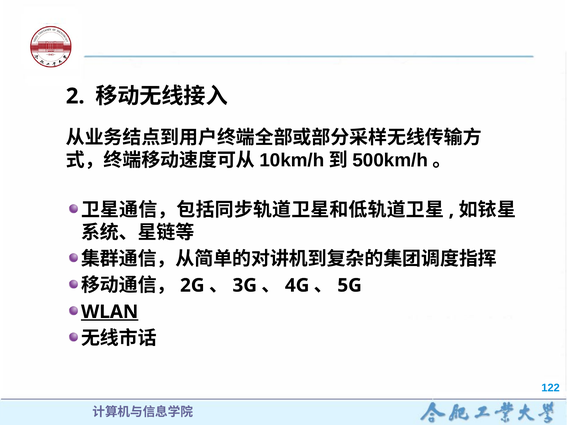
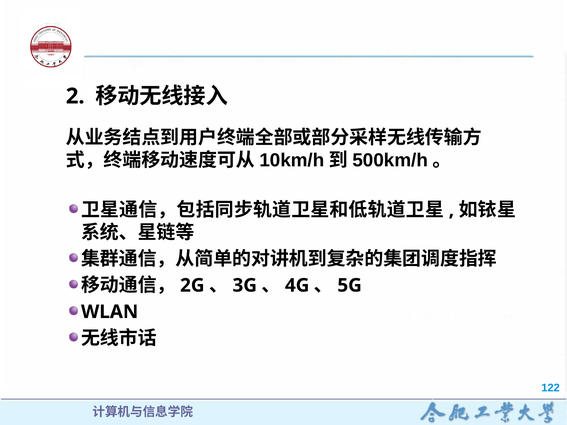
WLAN underline: present -> none (110, 312)
